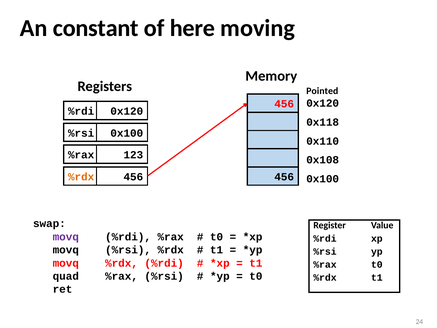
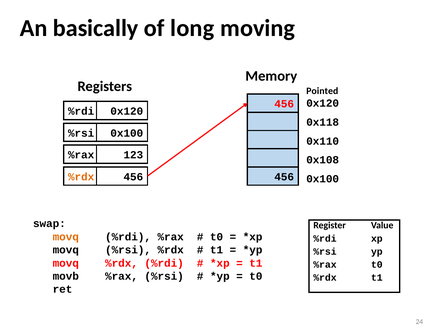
constant: constant -> basically (96, 28)
here: here -> long (192, 28)
movq colour: purple -> orange (66, 237)
quad: quad -> movb (66, 276)
